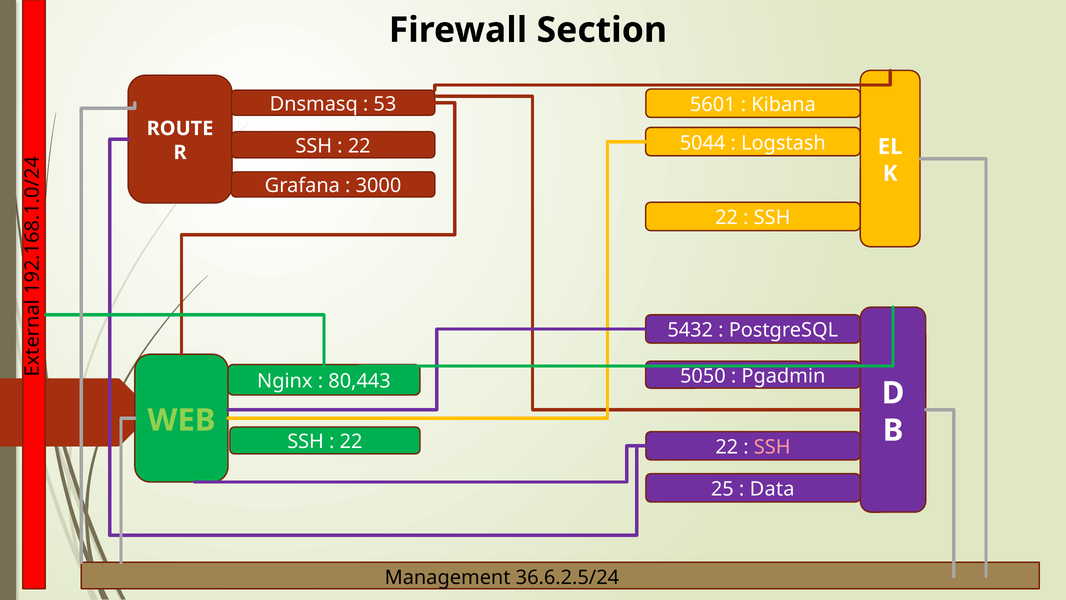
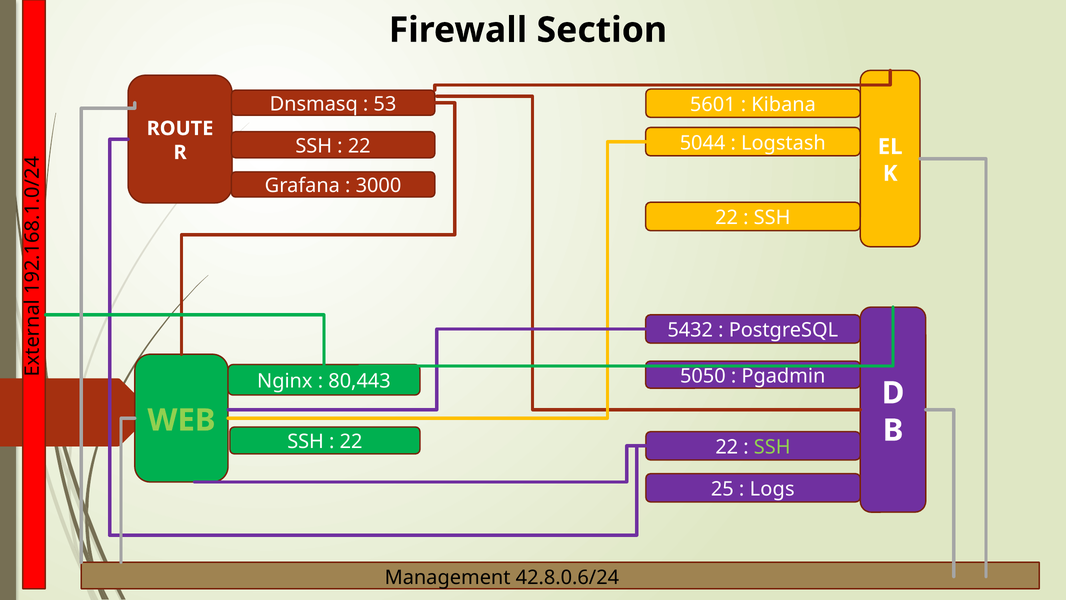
SSH colour: pink -> light green (772, 447)
Data: Data -> Logs (772, 489)
36.6.2.5/24: 36.6.2.5/24 -> 42.8.0.6/24 (567, 577)
